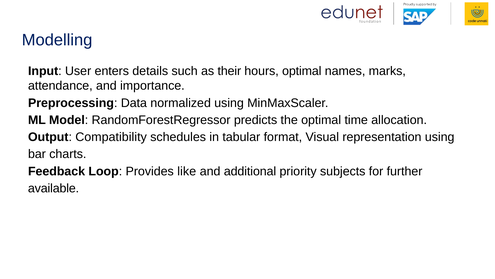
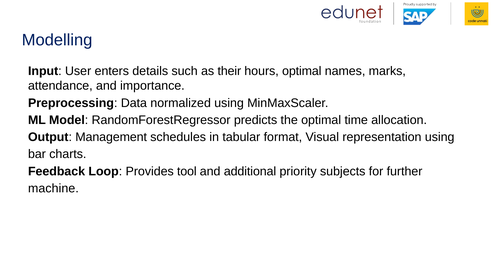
Compatibility: Compatibility -> Management (111, 137)
like: like -> tool (187, 171)
available: available -> machine (53, 188)
